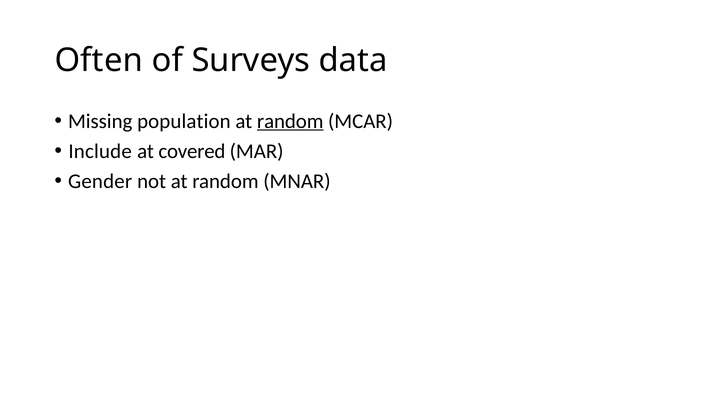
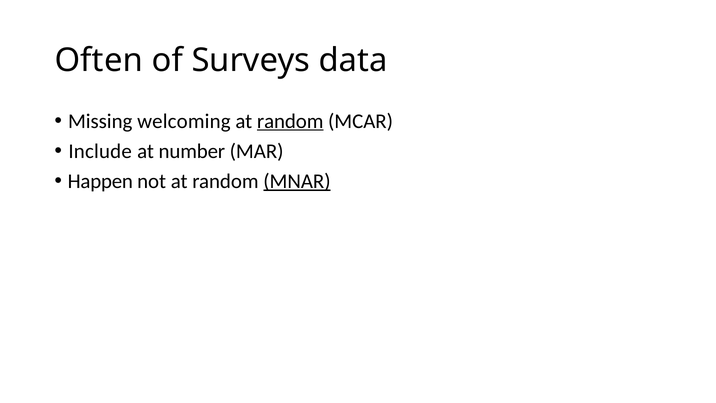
population: population -> welcoming (184, 121)
covered: covered -> number (192, 151)
Gender: Gender -> Happen (100, 181)
MNAR underline: none -> present (297, 181)
